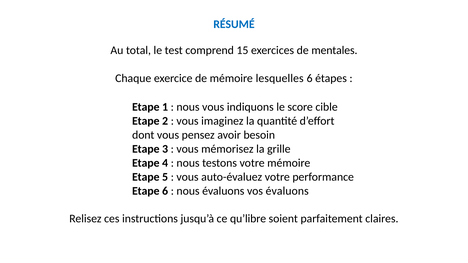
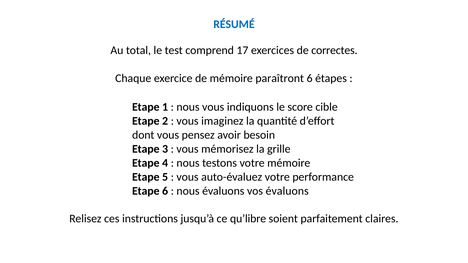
15: 15 -> 17 (242, 50)
mentales: mentales -> correctes (334, 50)
lesquelles: lesquelles -> paraîtront (280, 79)
